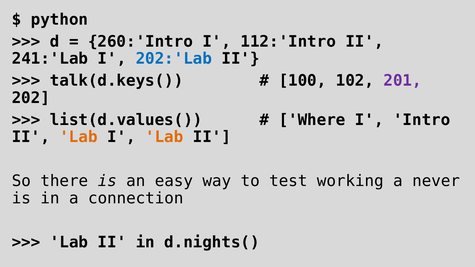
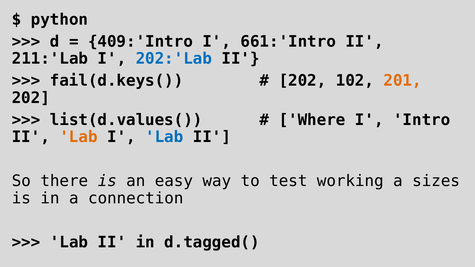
260:'Intro: 260:'Intro -> 409:'Intro (140, 42)
112:'Intro: 112:'Intro -> 661:'Intro (288, 42)
241:'Lab: 241:'Lab -> 211:'Lab (50, 59)
talk(d.keys(: talk(d.keys( -> fail(d.keys( (117, 81)
100: 100 -> 202 (303, 81)
201 colour: purple -> orange (403, 81)
Lab colour: orange -> blue (164, 137)
never: never -> sizes (436, 181)
d.nights(: d.nights( -> d.tagged( (212, 242)
